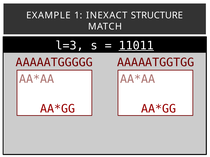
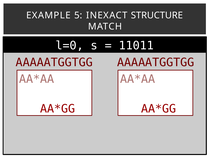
1: 1 -> 5 (78, 15)
l=3: l=3 -> l=0 (70, 46)
11011 underline: present -> none (136, 46)
AAAAATGGGGG: AAAAATGGGGG -> AAAAATGGTGG (54, 63)
